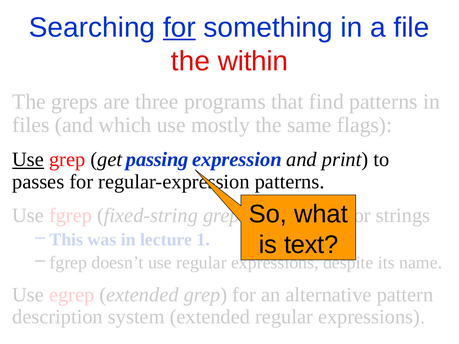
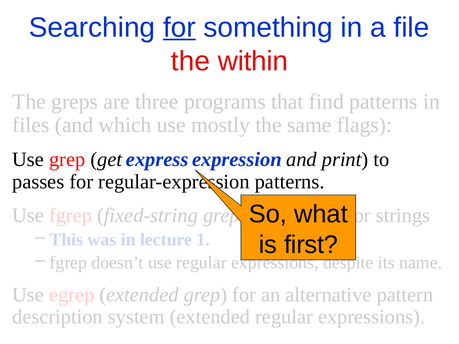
Use underline: present -> none (28, 160)
passing: passing -> express (157, 160)
text: text -> first (311, 245)
